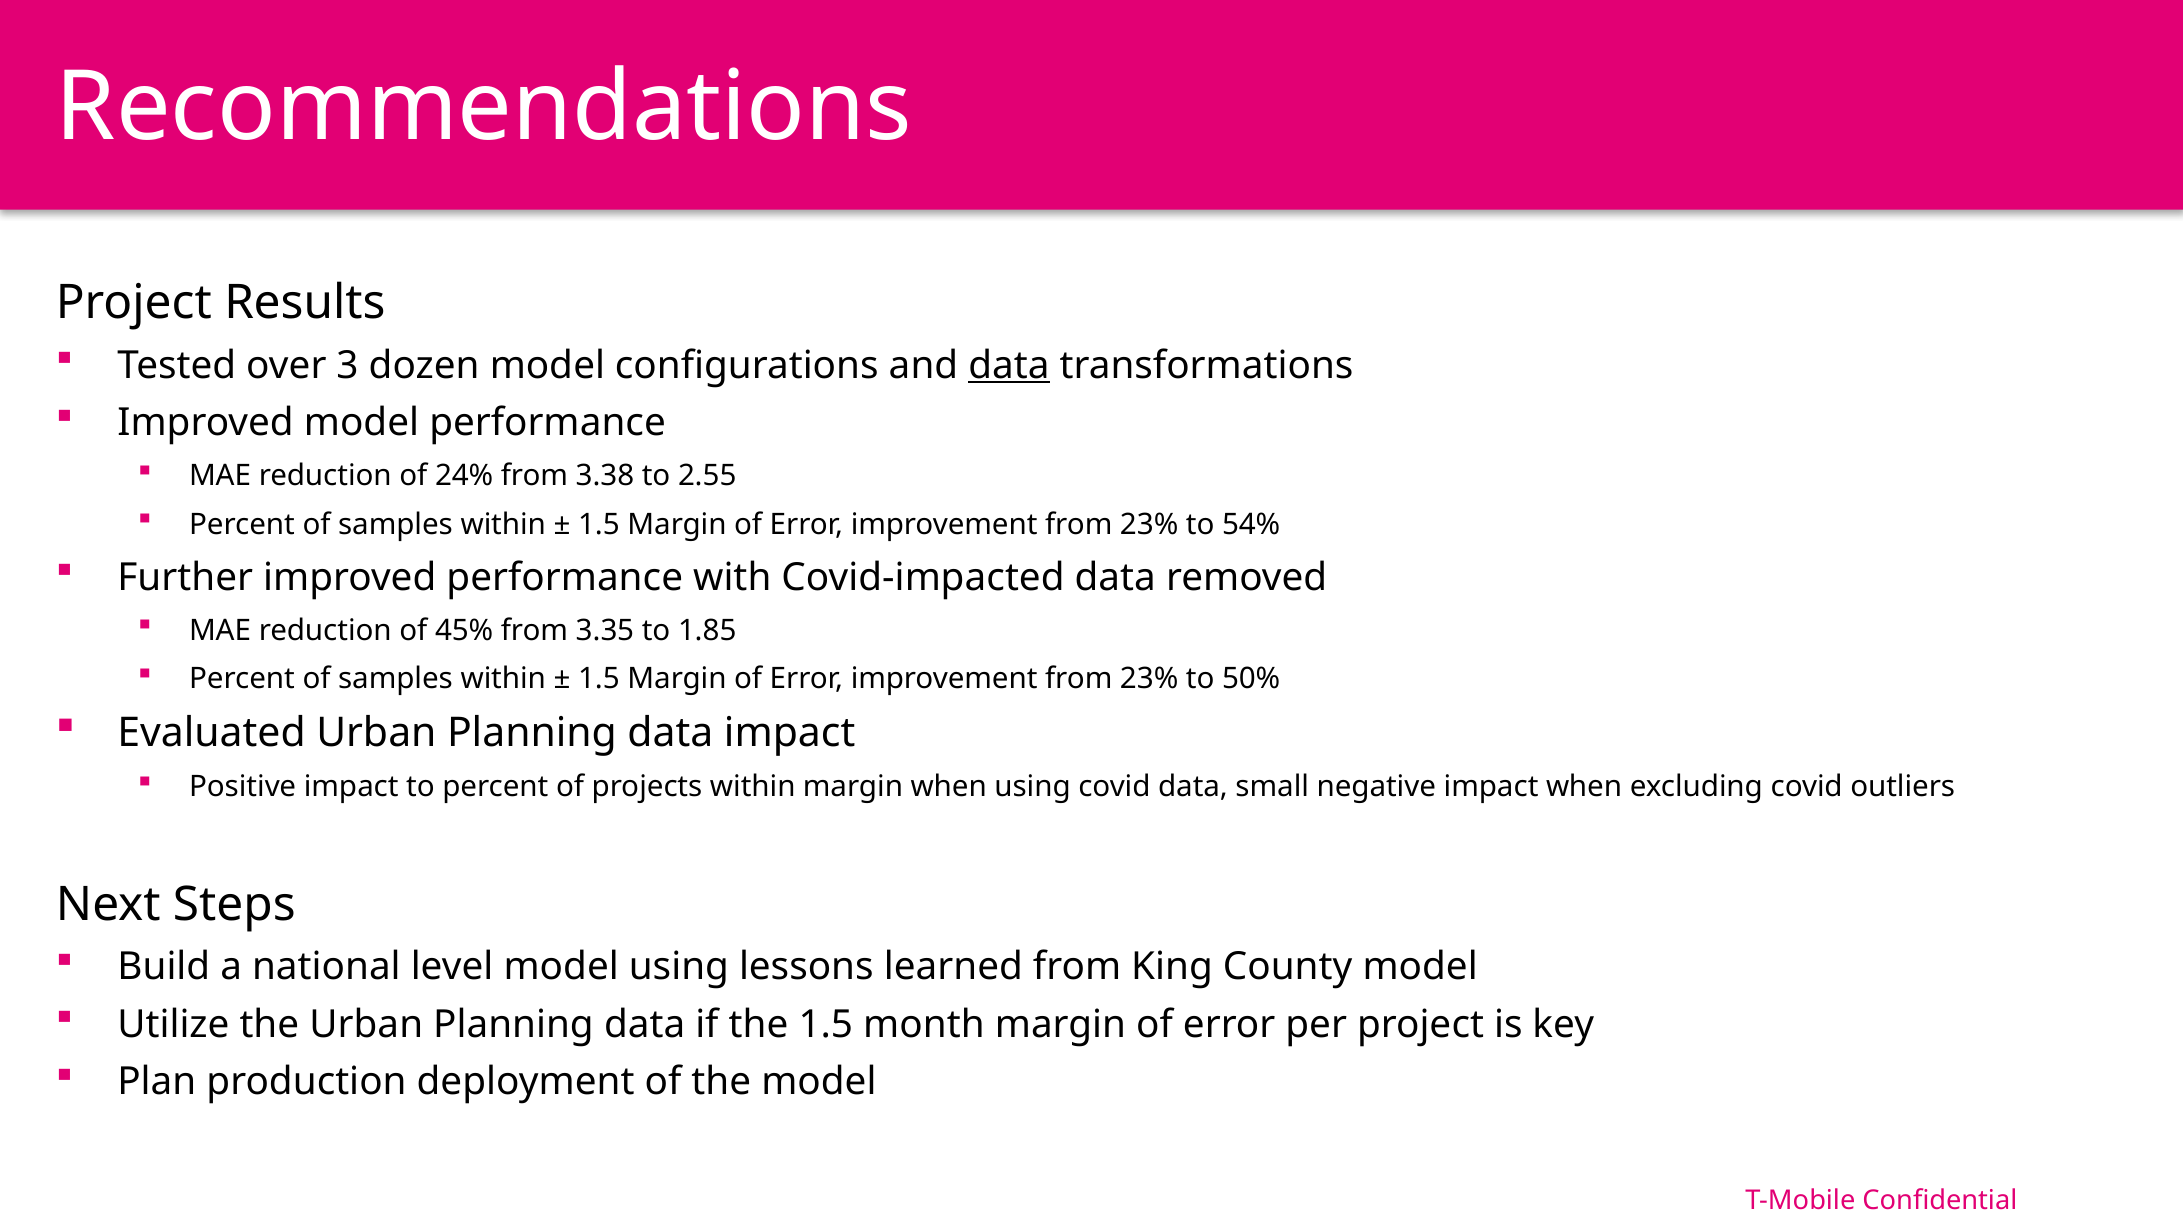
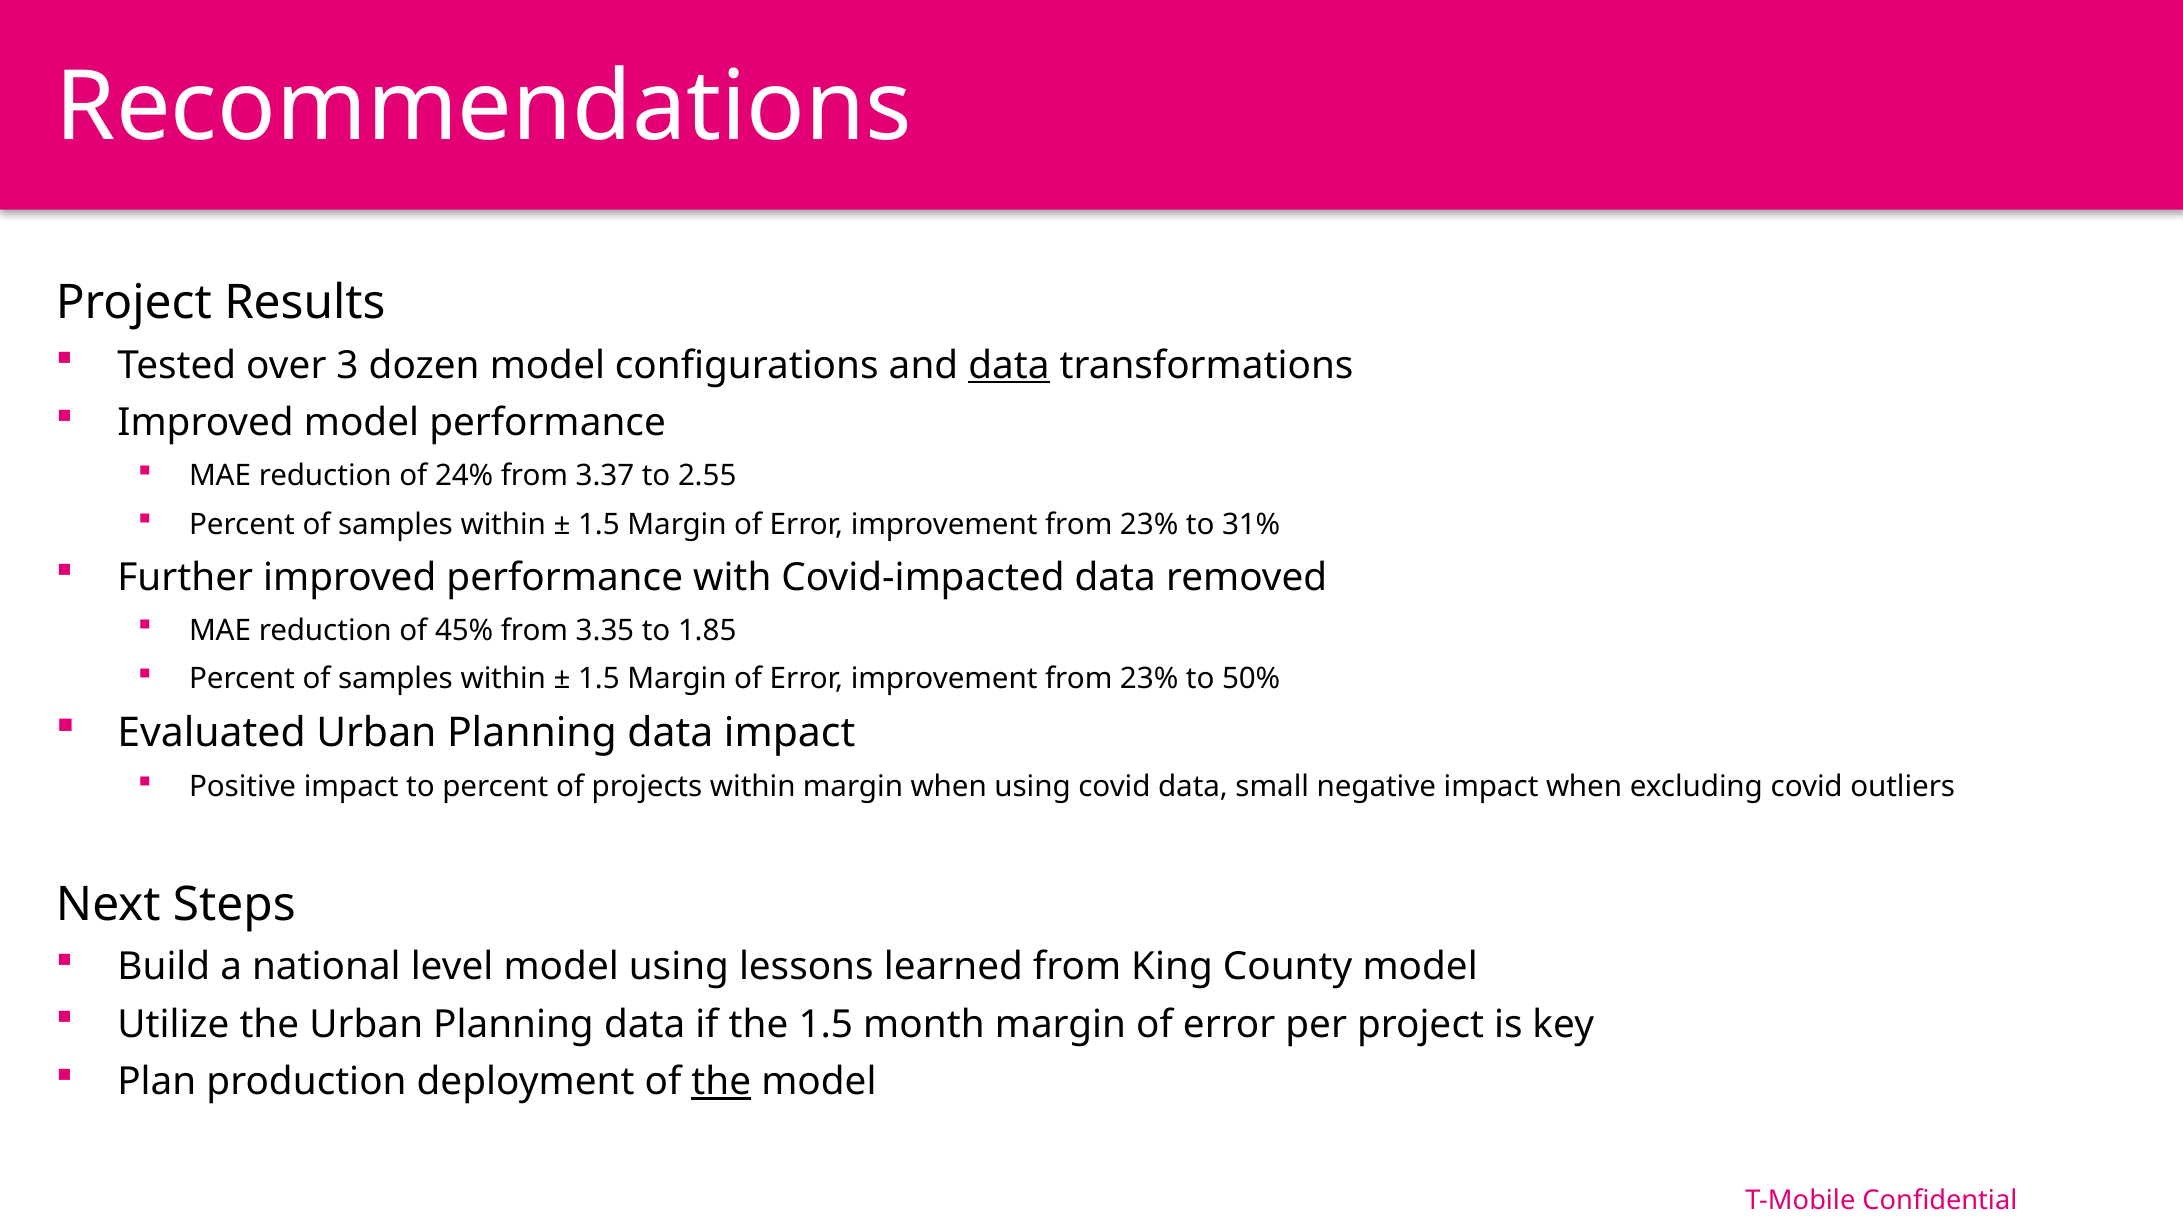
3.38: 3.38 -> 3.37 (605, 476)
54%: 54% -> 31% (1251, 525)
the underline: none -> present (721, 1082)
